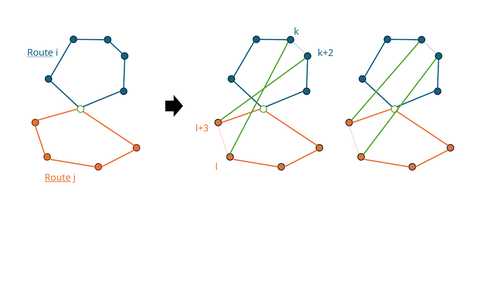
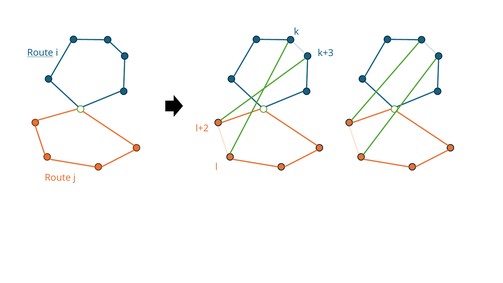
k+2: k+2 -> k+3 (326, 53)
l+3: l+3 -> l+2 (202, 128)
Route underline: present -> none (58, 178)
